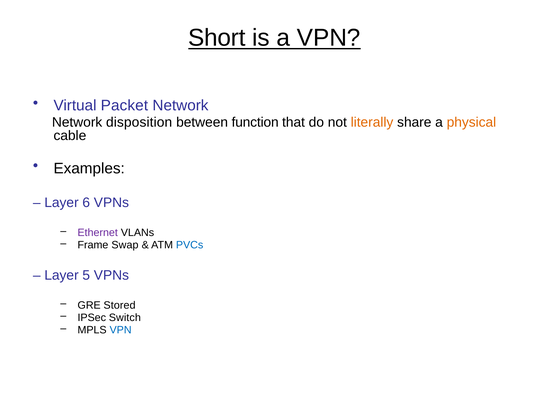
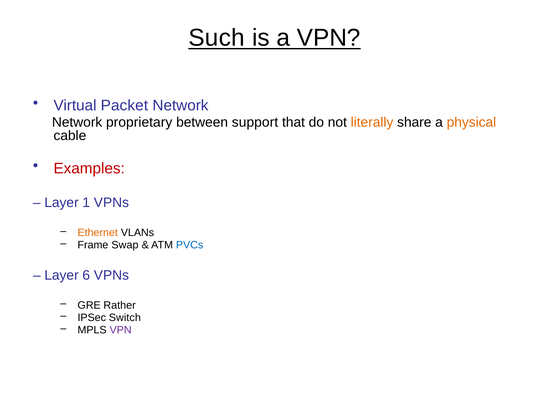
Short: Short -> Such (217, 38)
disposition: disposition -> proprietary (139, 122)
function: function -> support (255, 122)
Examples colour: black -> red (89, 168)
6: 6 -> 1 (86, 203)
Ethernet colour: purple -> orange (98, 233)
5: 5 -> 6 (86, 275)
Stored: Stored -> Rather (120, 305)
VPN colour: blue -> purple (121, 330)
